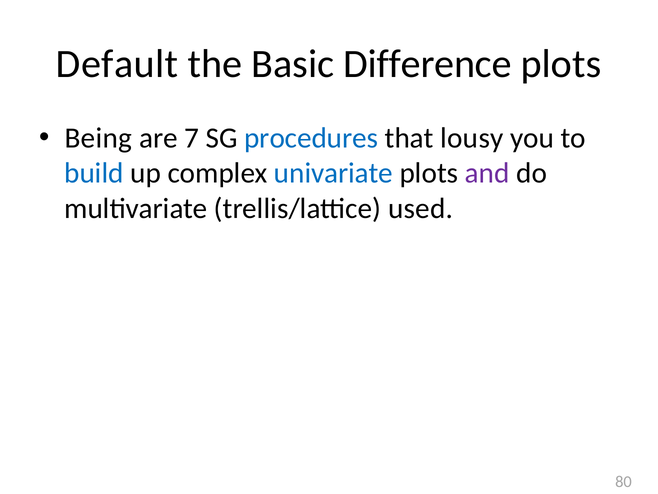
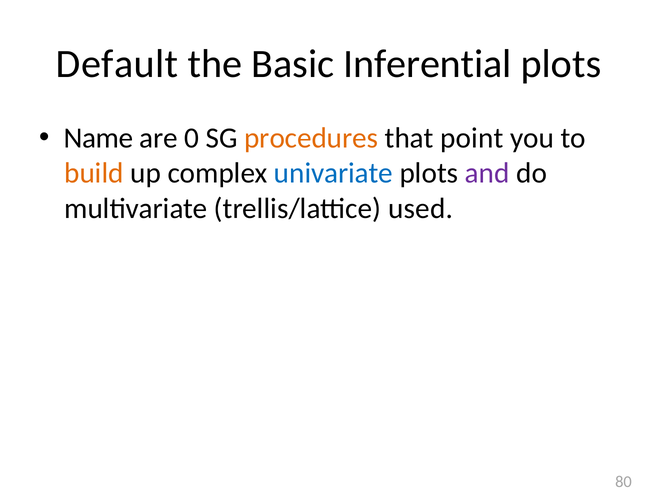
Difference: Difference -> Inferential (427, 64)
Being: Being -> Name (99, 138)
7: 7 -> 0 (192, 138)
procedures colour: blue -> orange (311, 138)
lousy: lousy -> point (472, 138)
build colour: blue -> orange (94, 173)
